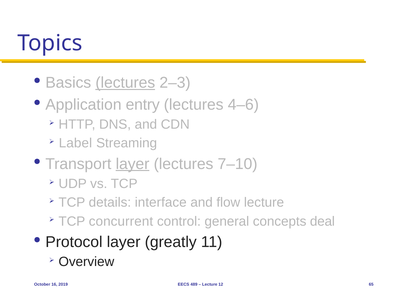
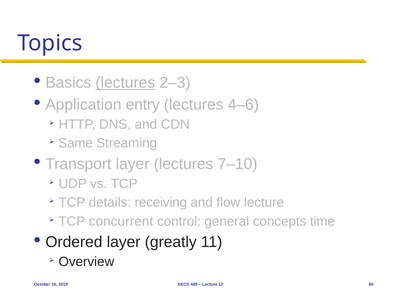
Label: Label -> Same (76, 143)
layer underline: present -> none (133, 164)
interface: interface -> receiving (161, 202)
deal: deal -> time (322, 221)
Protocol: Protocol -> Ordered (74, 242)
